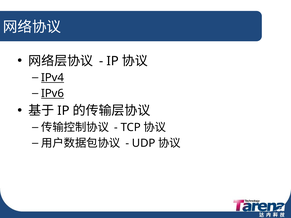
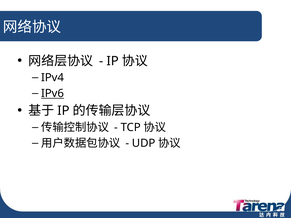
IPv4 underline: present -> none (53, 78)
